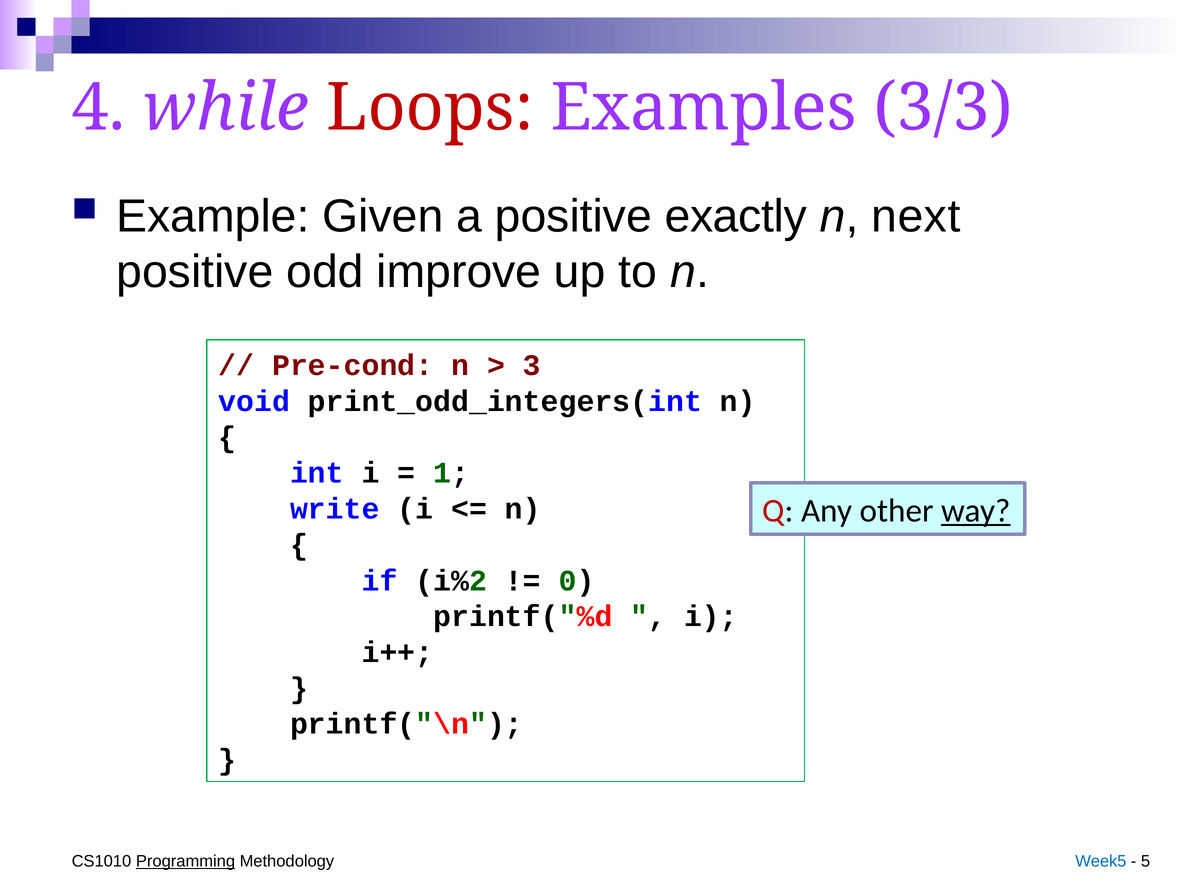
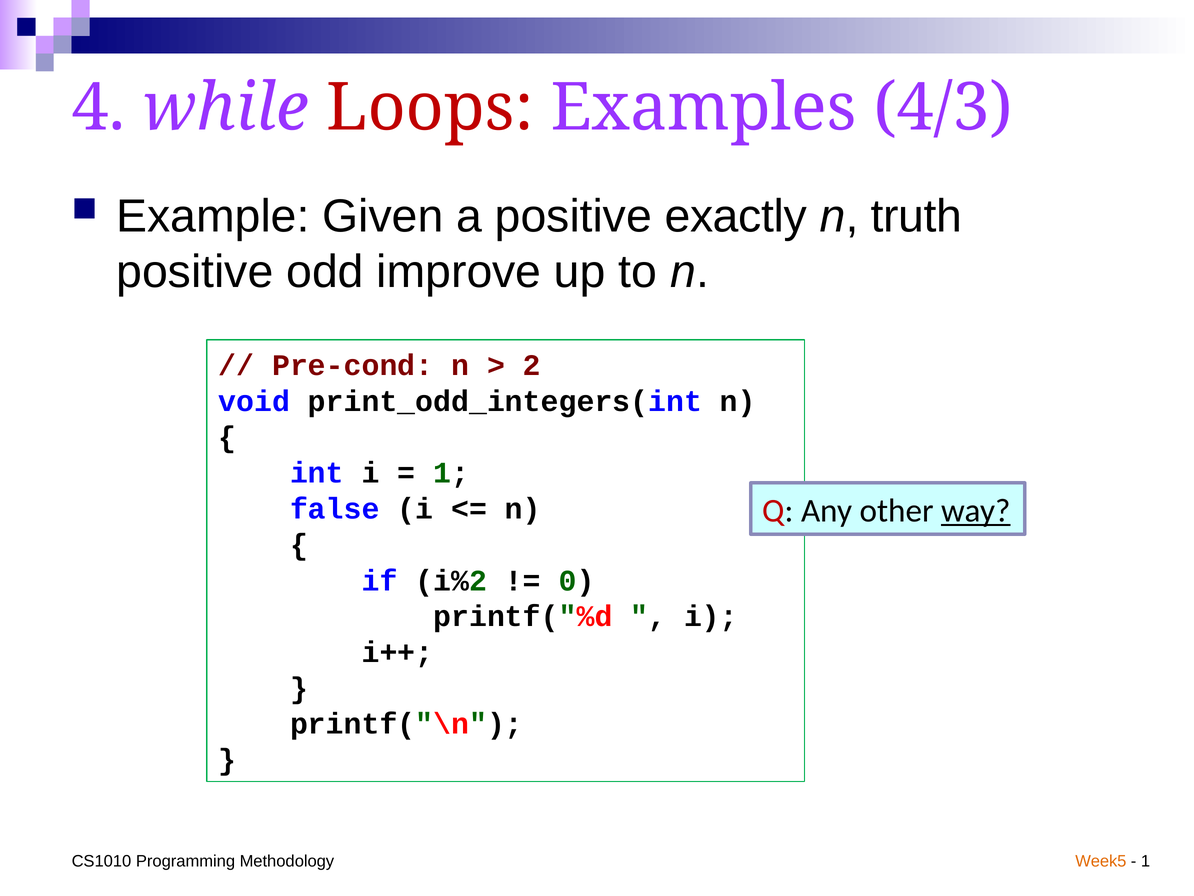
3/3: 3/3 -> 4/3 (943, 108)
next: next -> truth (916, 216)
3: 3 -> 2 (532, 365)
write: write -> false (335, 509)
Programming underline: present -> none (186, 861)
Week5 colour: blue -> orange (1101, 861)
5: 5 -> 1 (1146, 861)
